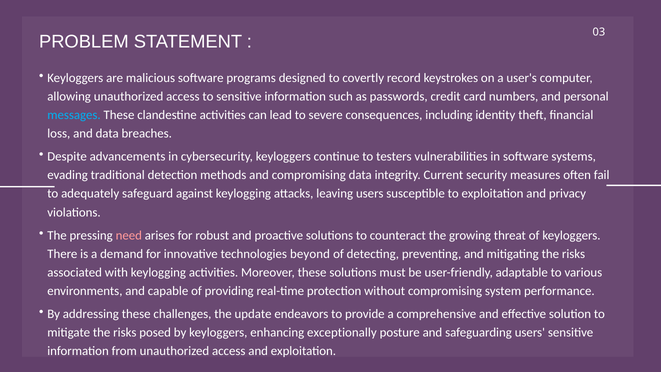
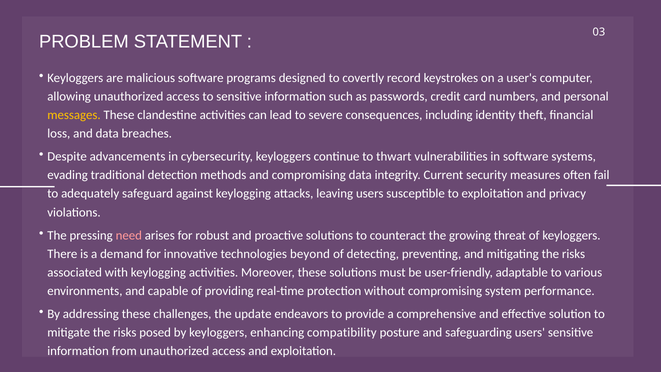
messages colour: light blue -> yellow (74, 115)
testers: testers -> thwart (394, 157)
exceptionally: exceptionally -> compatibility (342, 332)
